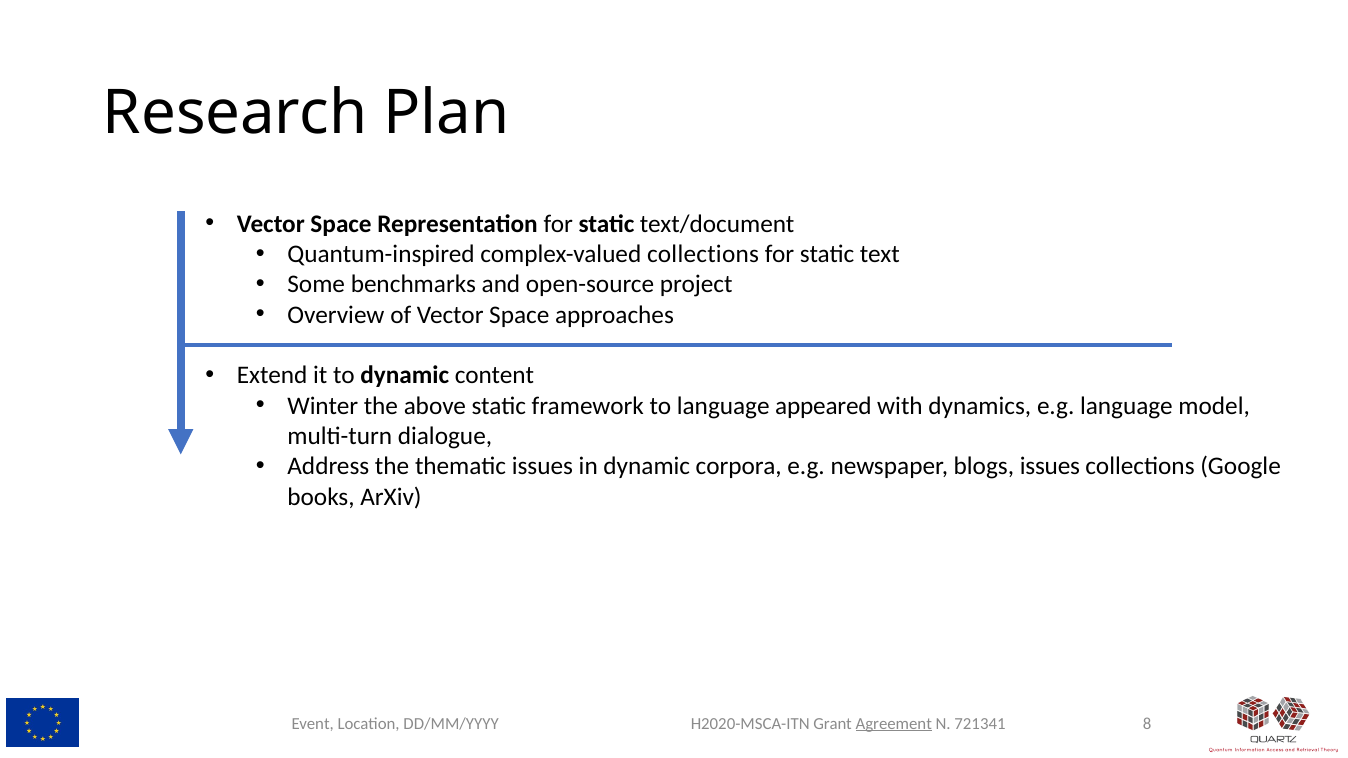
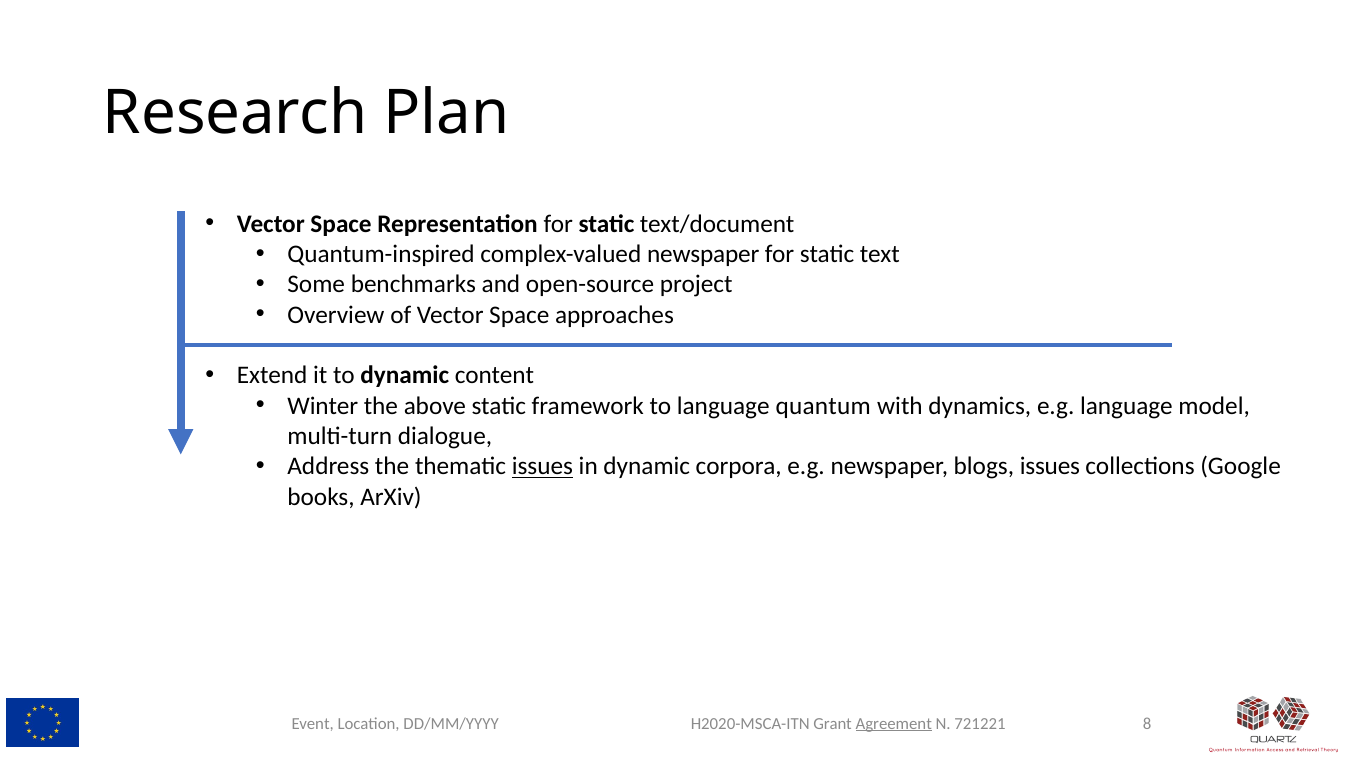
complex-valued collections: collections -> newspaper (703, 254)
appeared: appeared -> quantum (823, 406)
issues underline: none -> present (542, 467)
721341: 721341 -> 721221 (980, 724)
